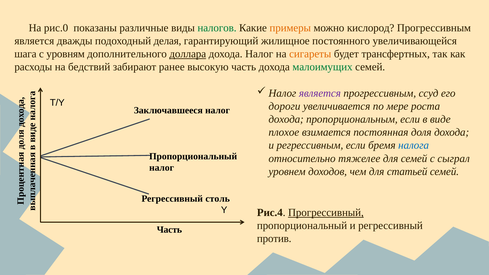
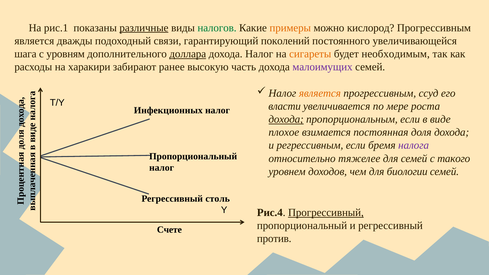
рис.0: рис.0 -> рис.1 (56, 28)
различные underline: none -> present (144, 28)
делая: делая -> связи (167, 41)
жилищное: жилищное -> поколений (285, 41)
трансфертных: трансфертных -> необходимым (396, 54)
бедствий: бедствий -> харакири (89, 67)
малоимущих colour: green -> purple (323, 67)
является colour: purple -> orange (320, 93)
дороги: дороги -> власти (285, 106)
Заключавшееся: Заключавшееся -> Инфекционных (168, 110)
дохода underline: none -> present (286, 119)
налога colour: blue -> purple (414, 145)
сыграл: сыграл -> такого (454, 158)
статьей: статьей -> биологии (407, 171)
Часть: Часть -> Счете (169, 230)
